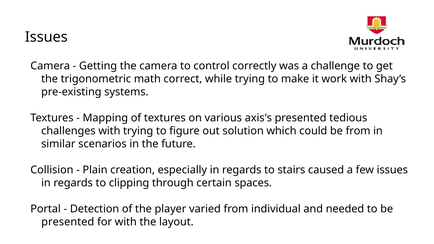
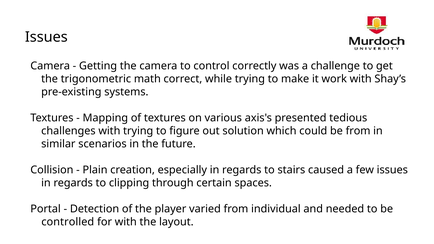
presented: presented -> controlled (68, 222)
